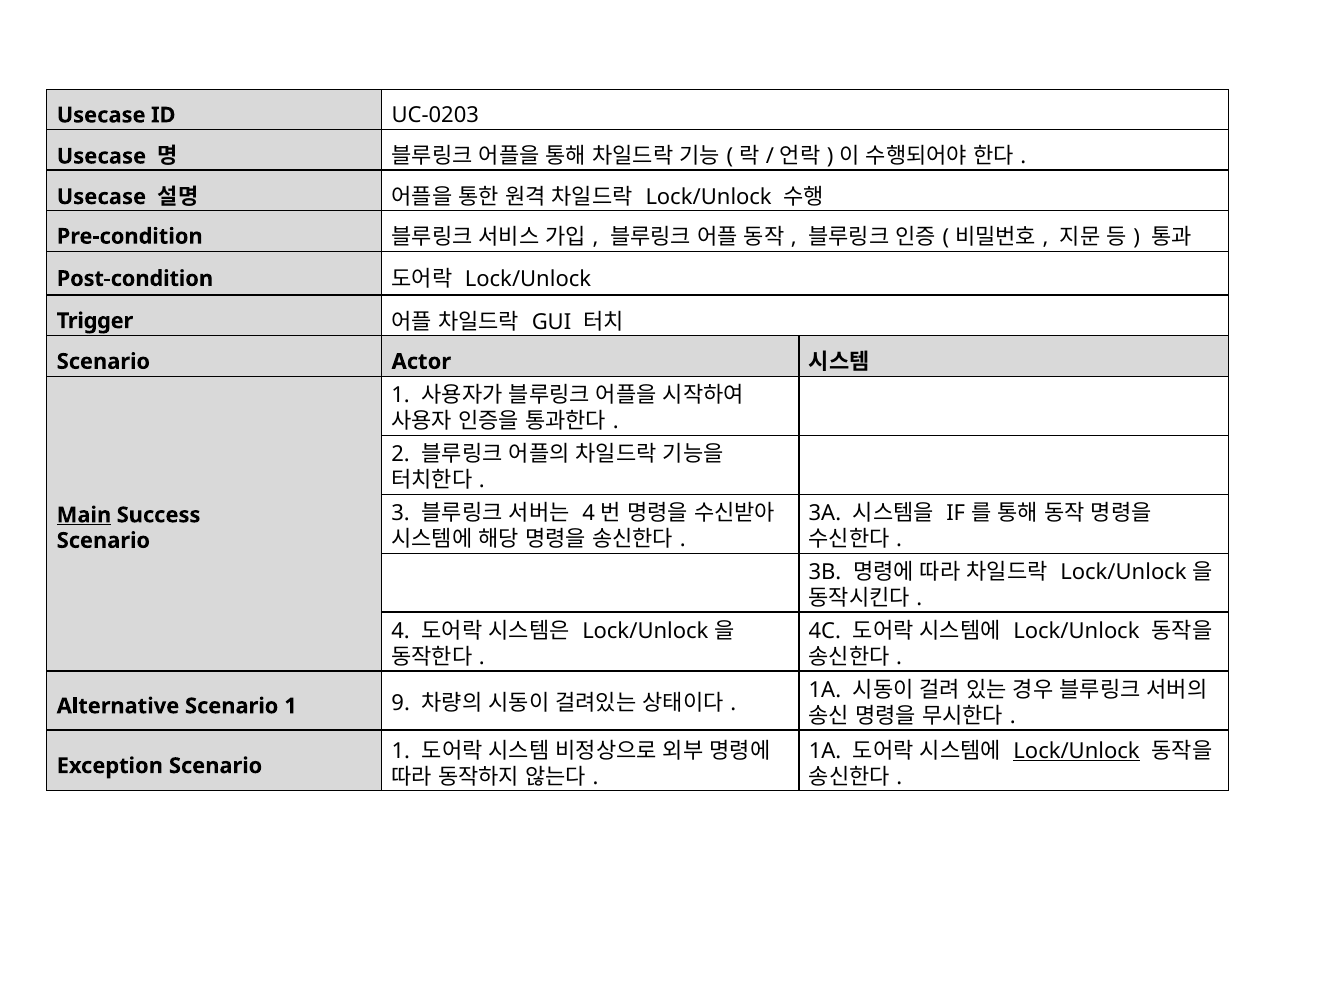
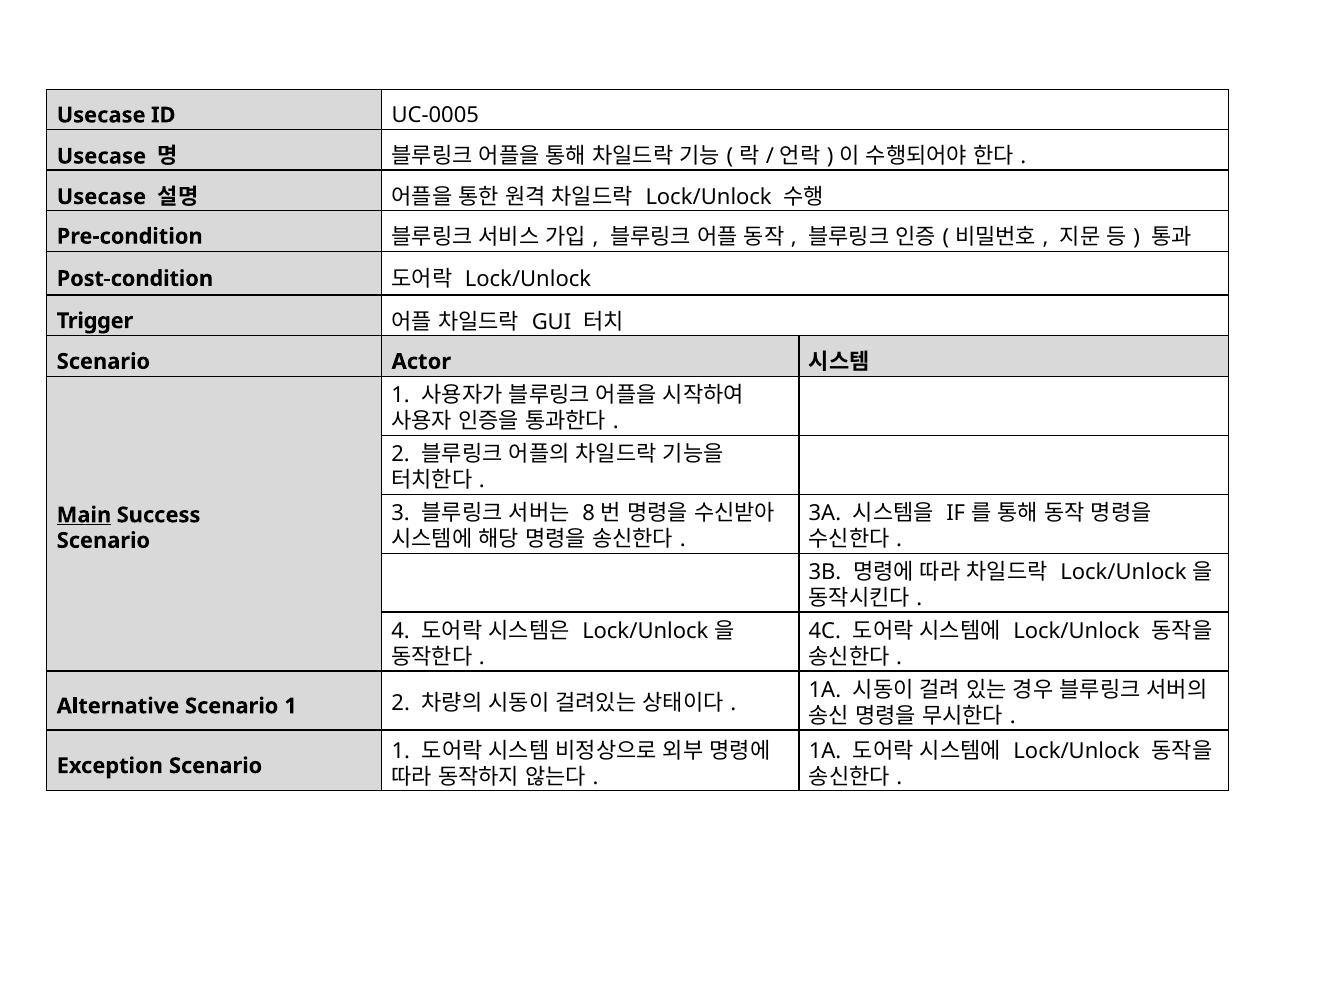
UC-0203: UC-0203 -> UC-0005 (435, 115)
4: 4 -> 8 (589, 513)
1 9: 9 -> 2 (401, 703)
Lock/Unlock underline: present -> none (1077, 750)
